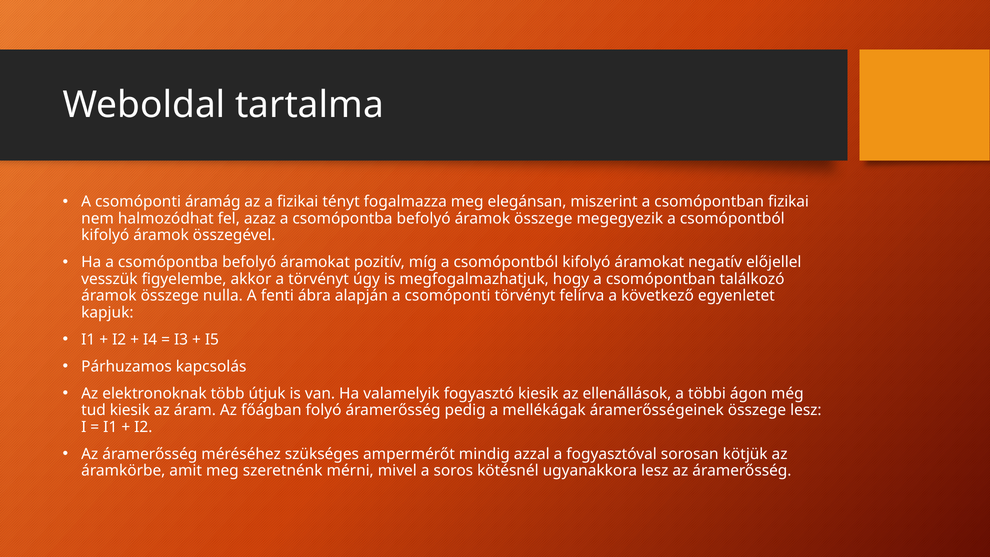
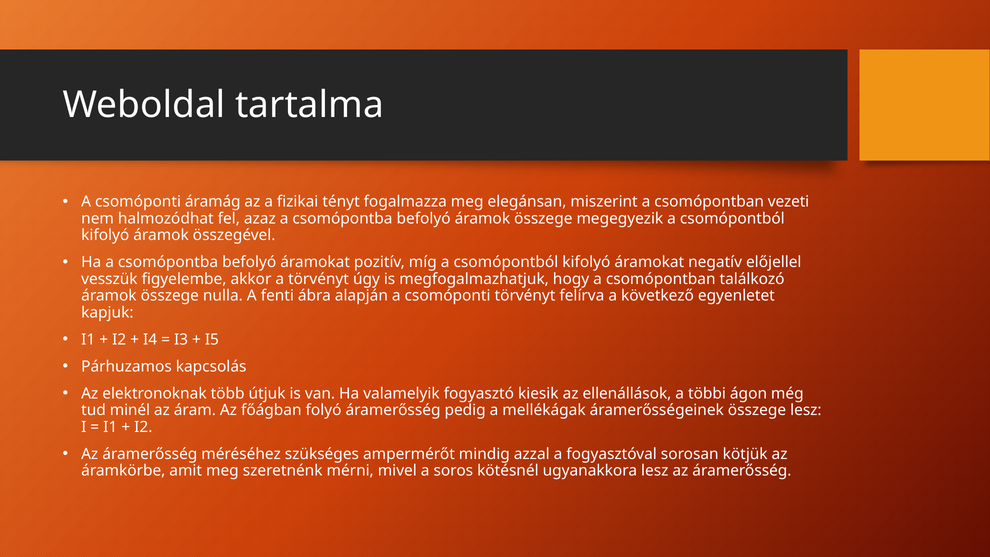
csomópontban fizikai: fizikai -> vezeti (789, 202)
tud kiesik: kiesik -> minél (130, 410)
